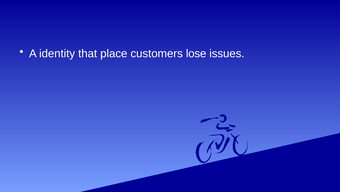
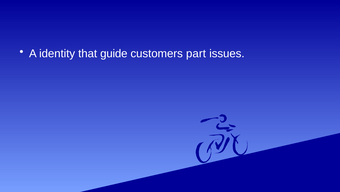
place: place -> guide (114, 53)
lose: lose -> part (196, 53)
